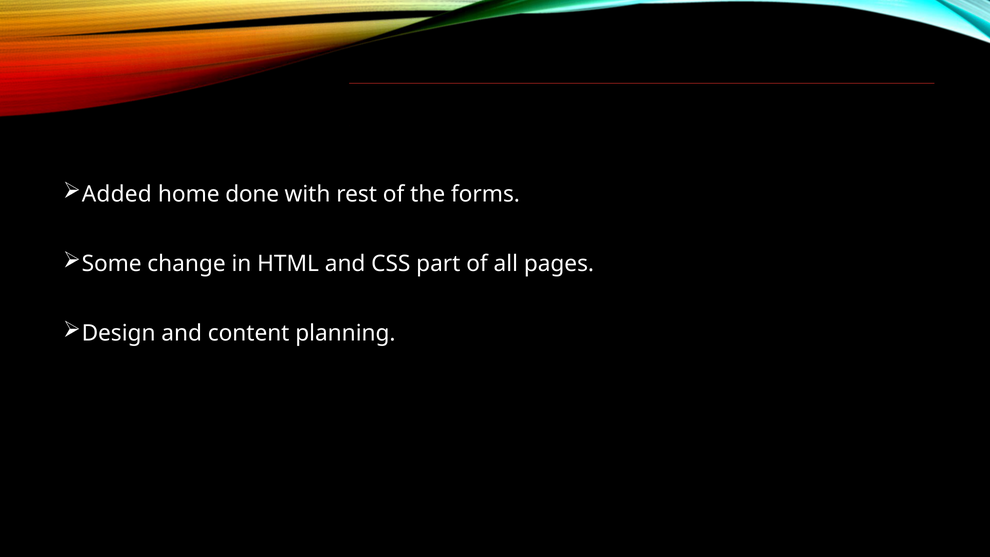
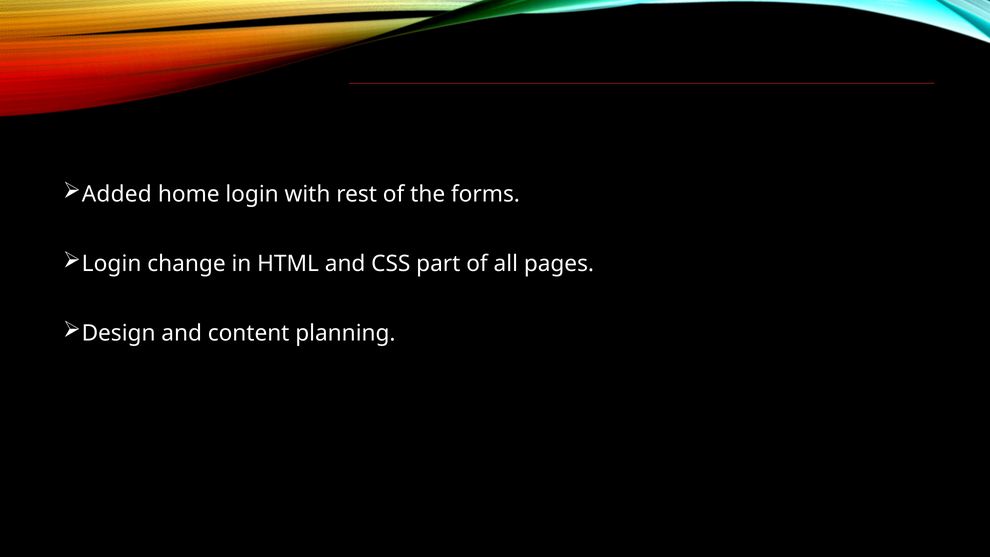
home done: done -> login (252, 194)
Some: Some -> Login (112, 264)
